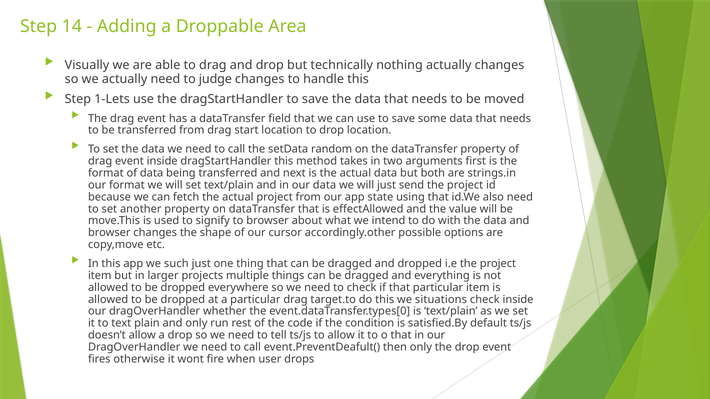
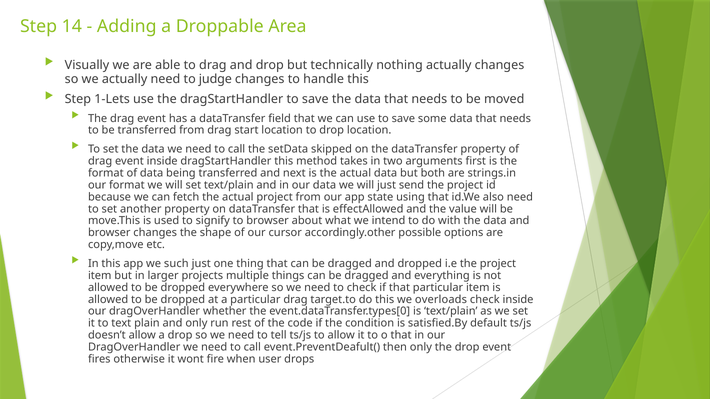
random: random -> skipped (332, 149)
situations: situations -> overloads (441, 300)
